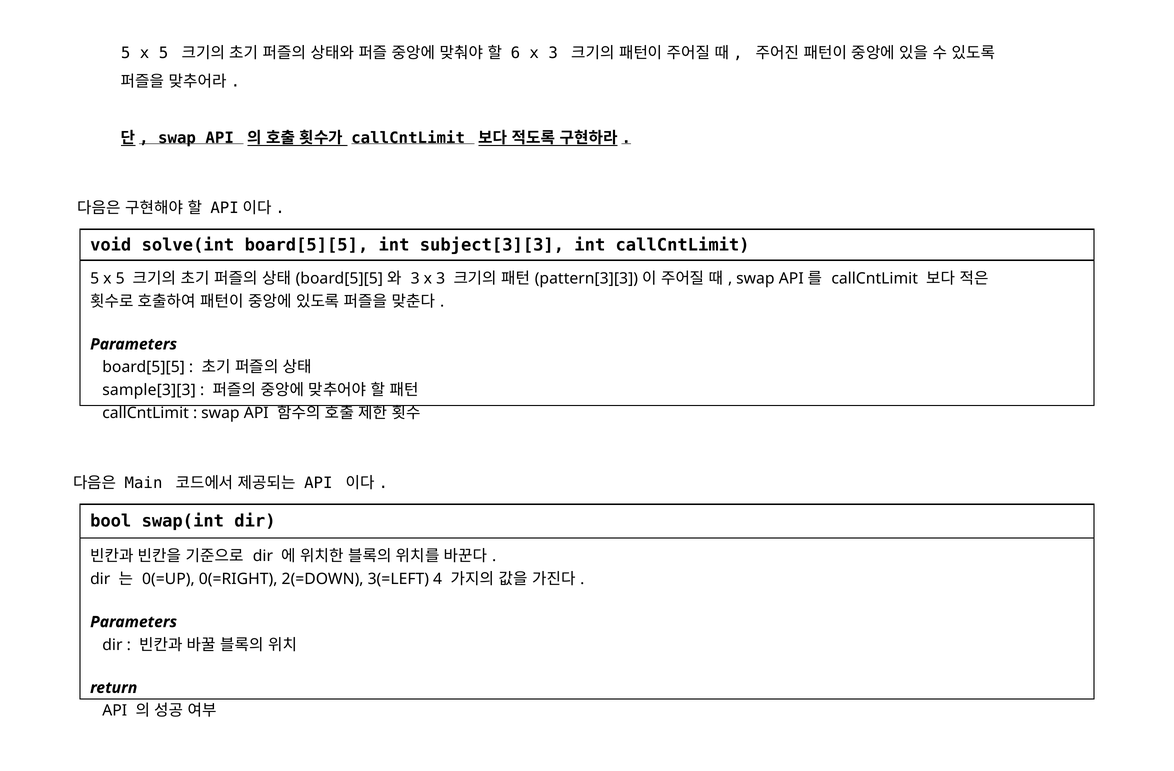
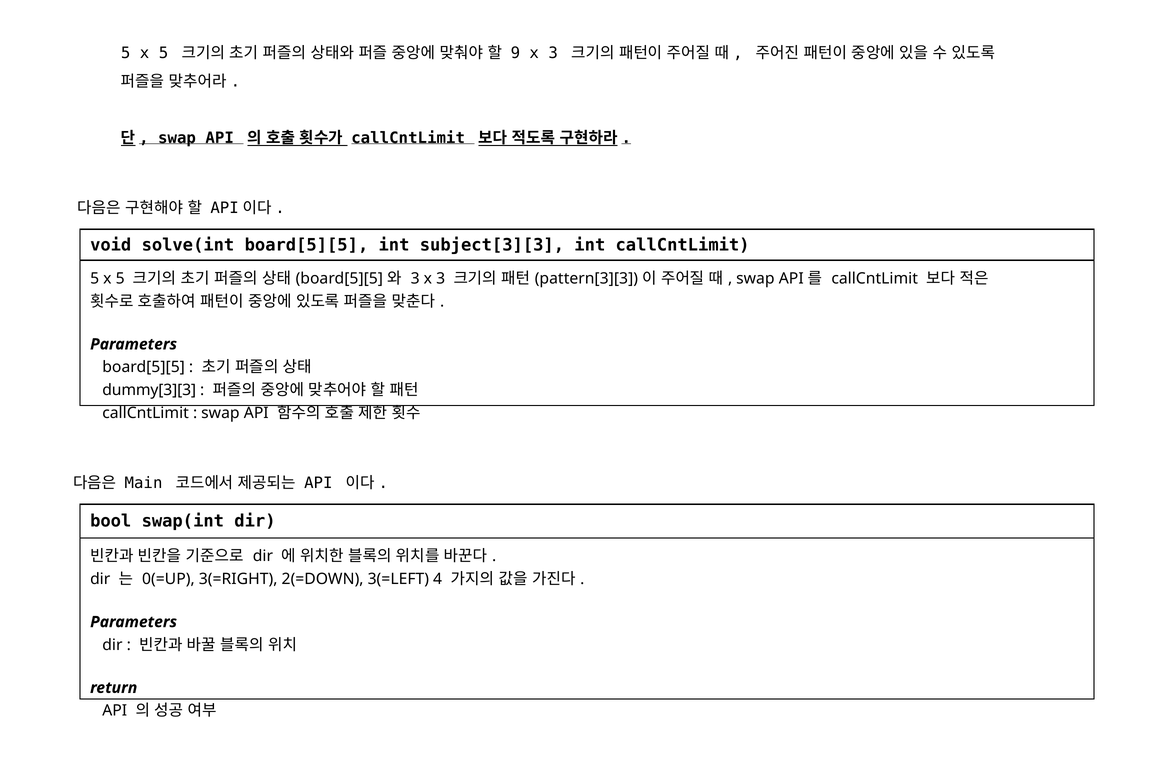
6: 6 -> 9 (515, 53)
sample[3][3: sample[3][3 -> dummy[3][3 (149, 390)
0(=RIGHT: 0(=RIGHT -> 3(=RIGHT (238, 579)
